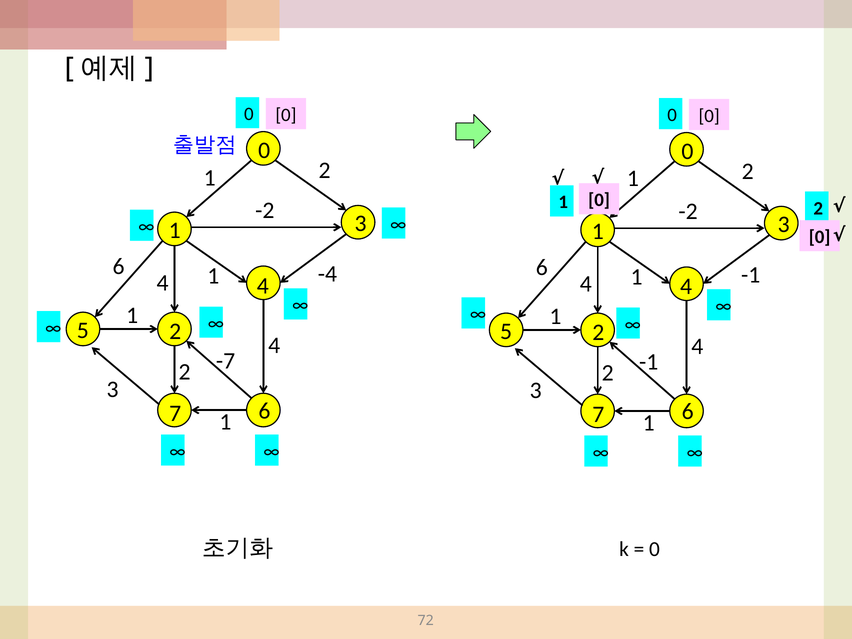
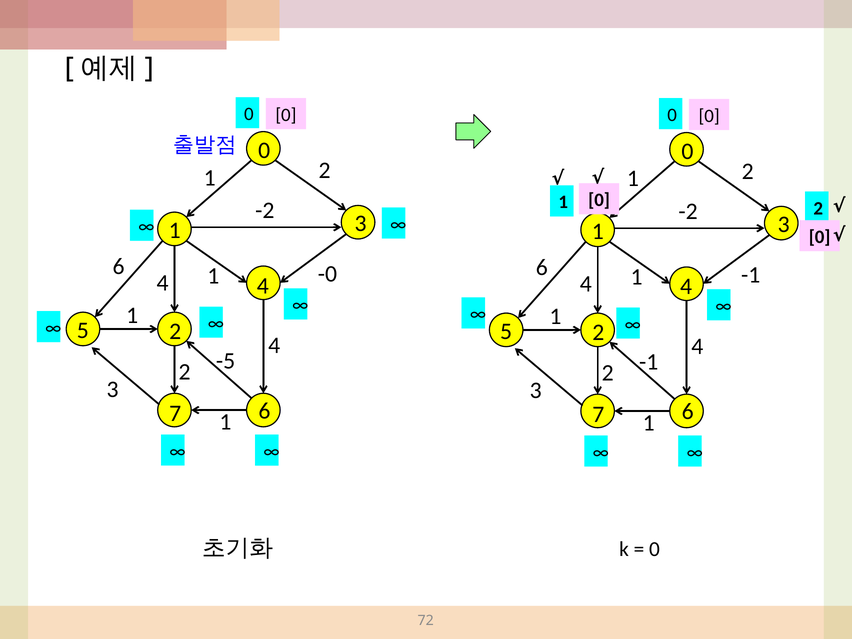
-4: -4 -> -0 (327, 274)
-7: -7 -> -5 (226, 361)
